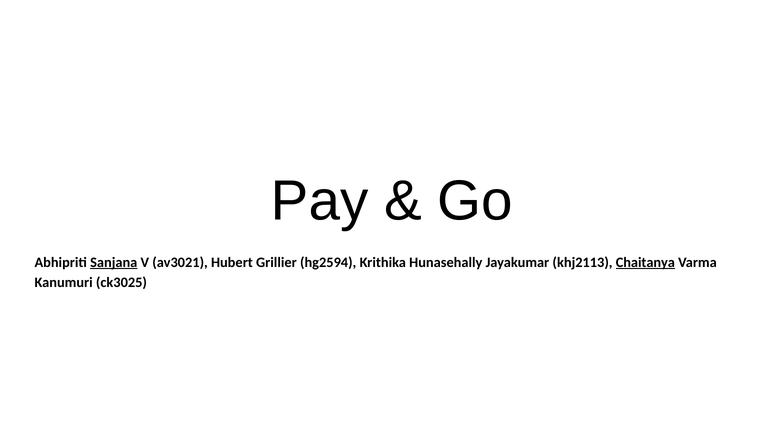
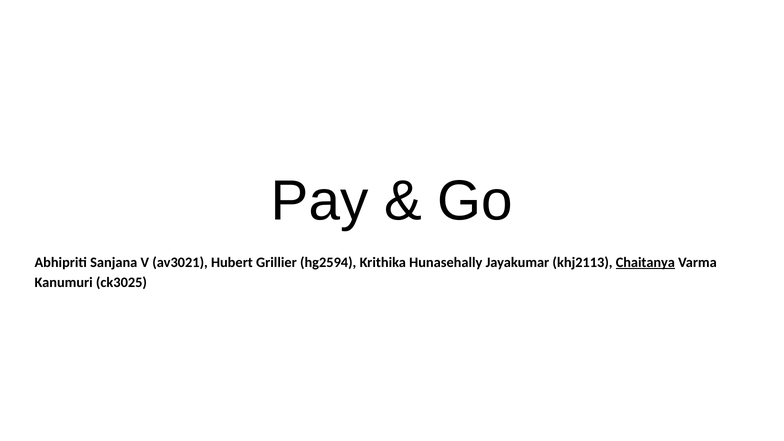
Sanjana underline: present -> none (114, 262)
